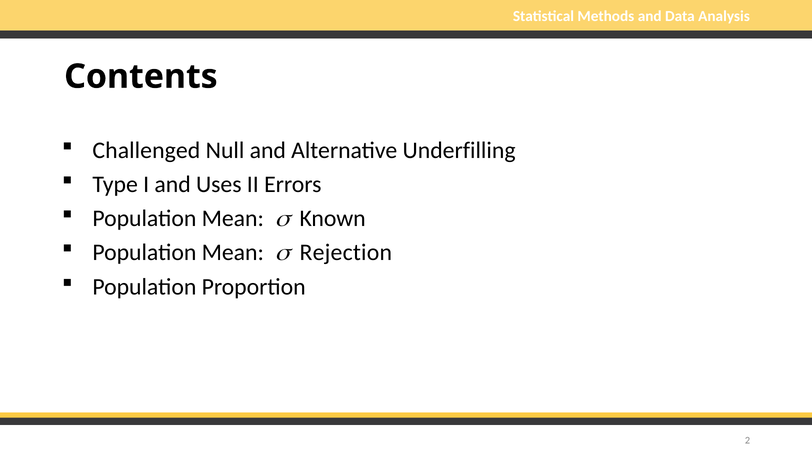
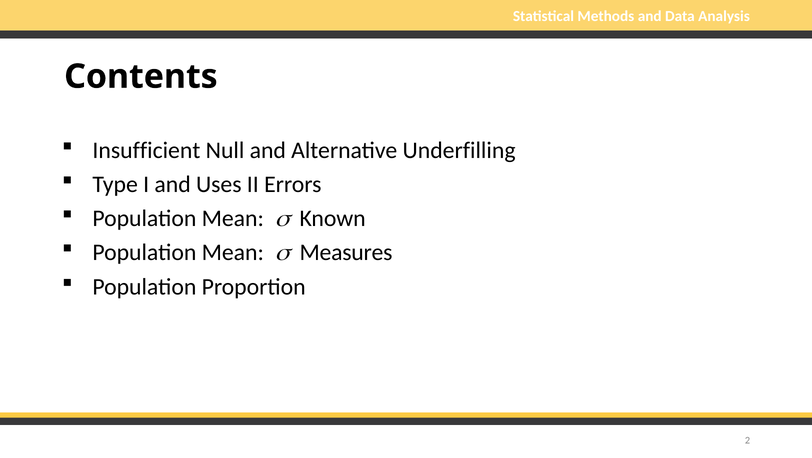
Challenged: Challenged -> Insufficient (146, 150)
Rejection: Rejection -> Measures (346, 253)
